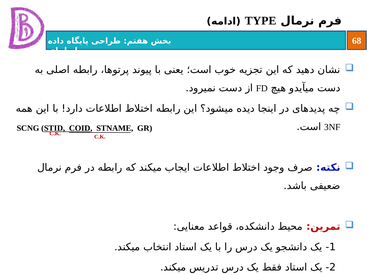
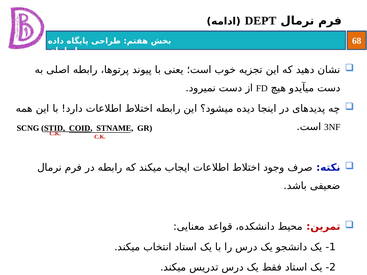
TYPE: TYPE -> DEPT (261, 21)
